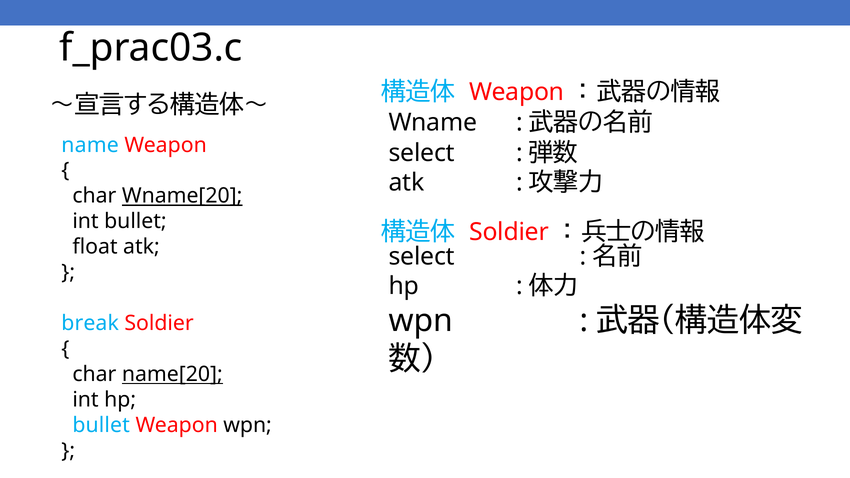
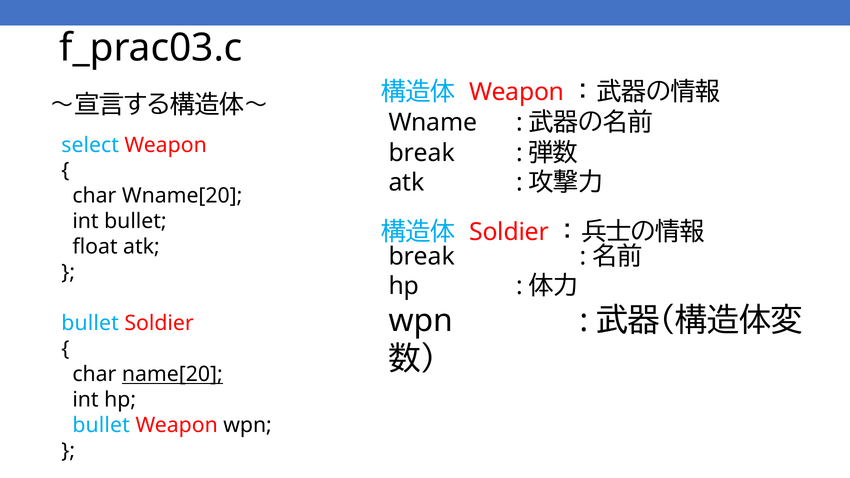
name: name -> select (90, 145)
select: select -> break (422, 153)
Wname[20 underline: present -> none (182, 196)
select: select -> break (422, 257)
break: break -> bullet (90, 324)
